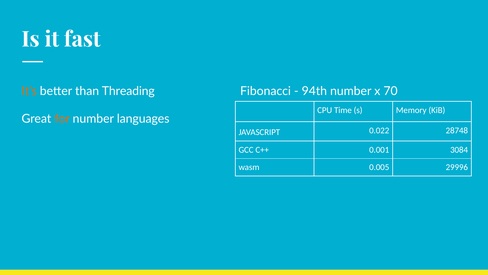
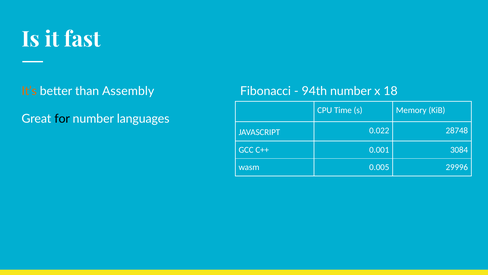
Threading: Threading -> Assembly (128, 91)
70: 70 -> 18 (391, 91)
for colour: orange -> black (62, 119)
